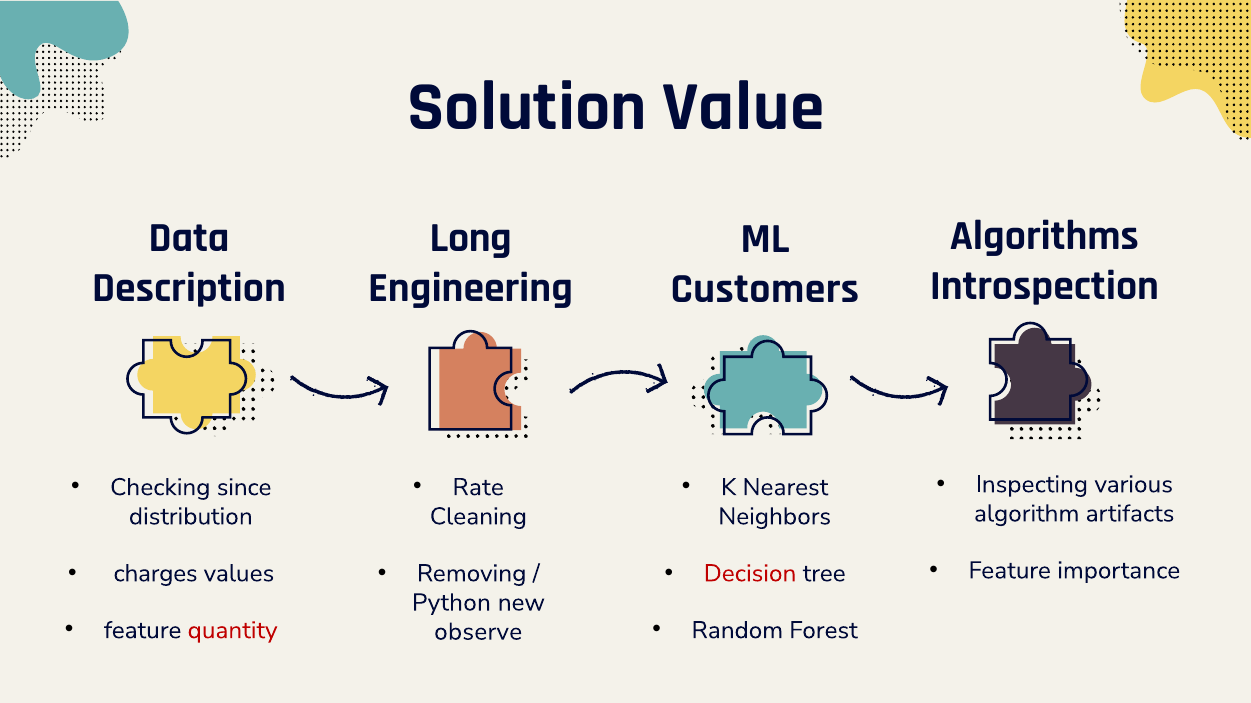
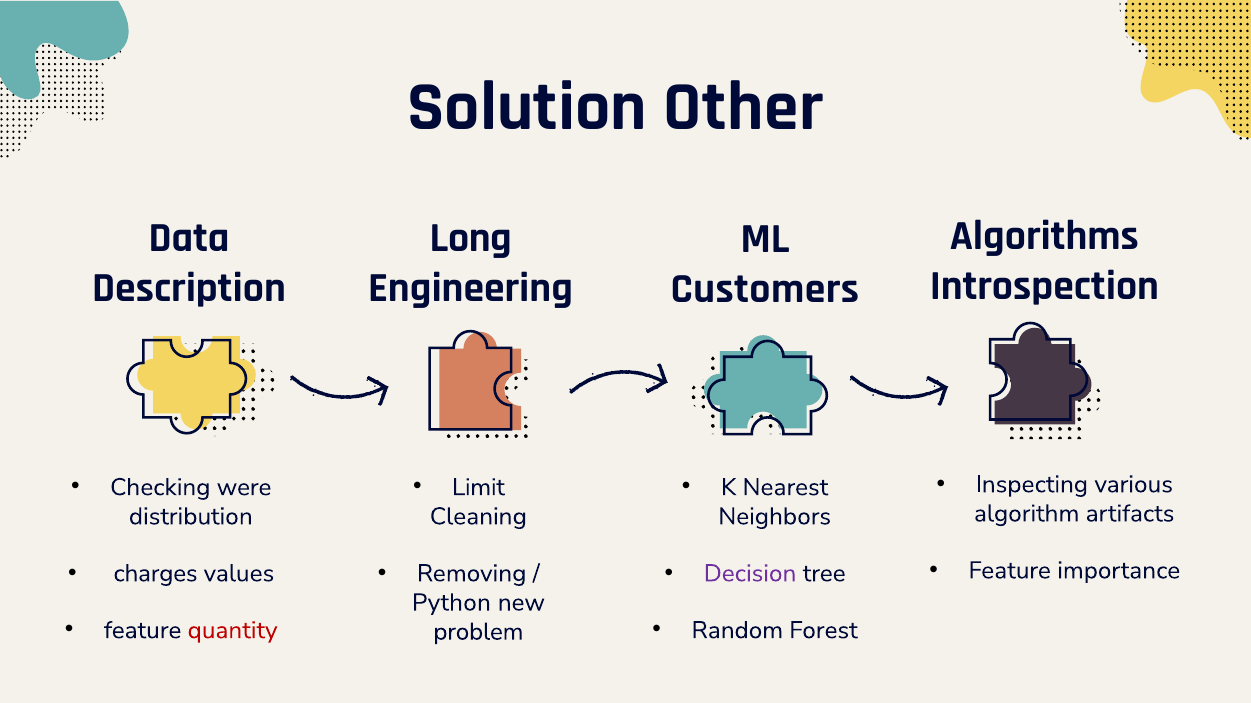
Value: Value -> Other (743, 107)
since: since -> were (244, 488)
Rate: Rate -> Limit (478, 488)
Decision colour: red -> purple (750, 574)
observe: observe -> problem (478, 632)
